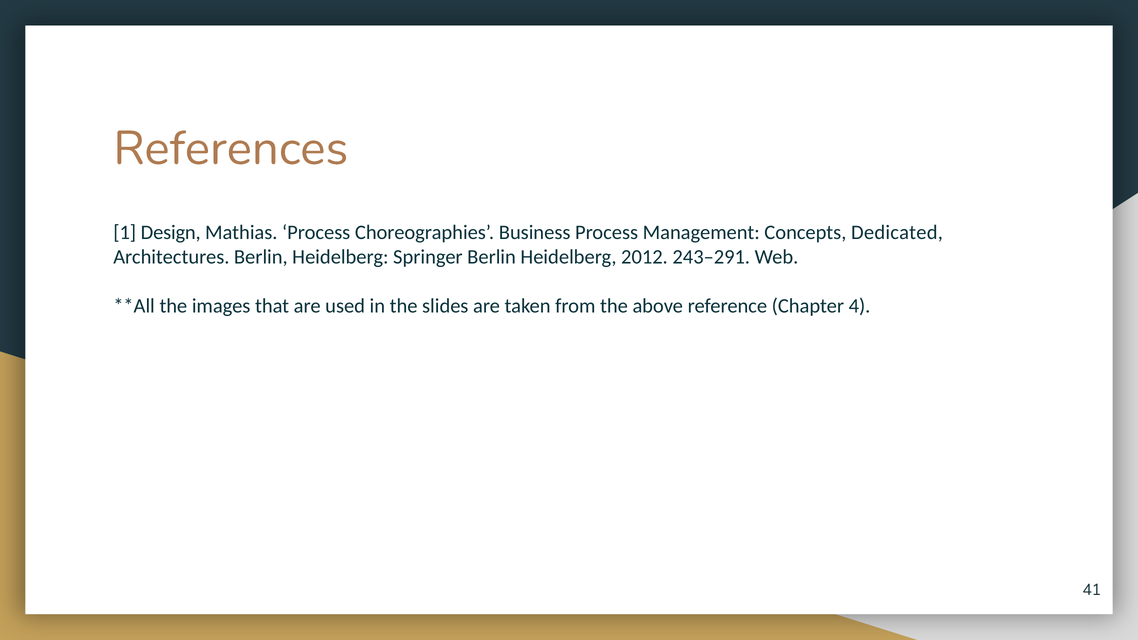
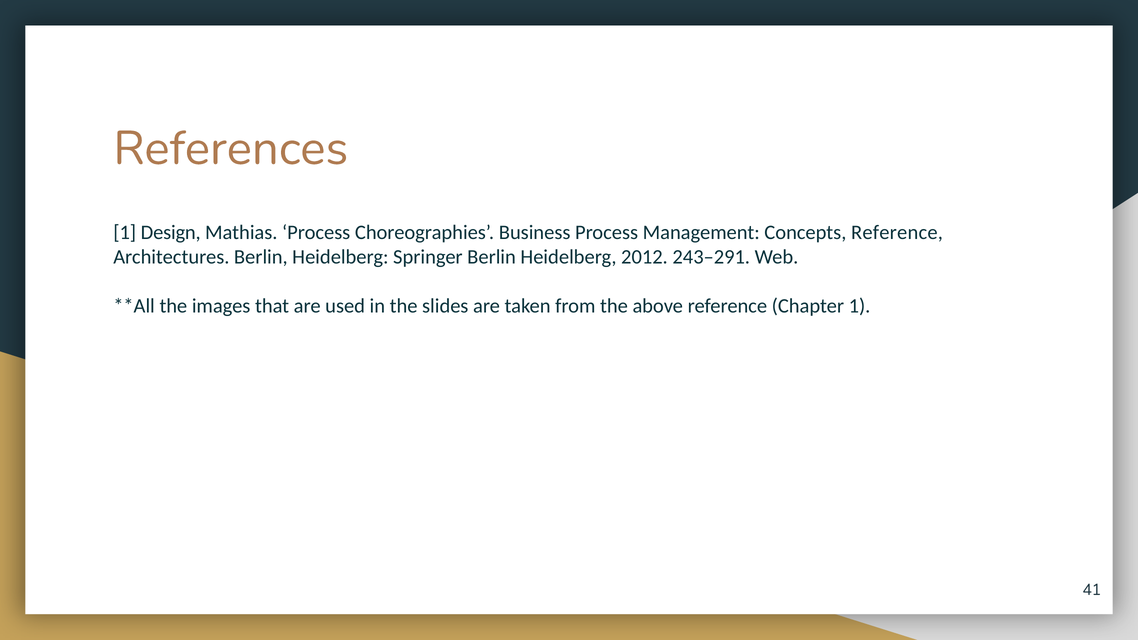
Concepts Dedicated: Dedicated -> Reference (897, 233)
Chapter 4: 4 -> 1 (860, 306)
